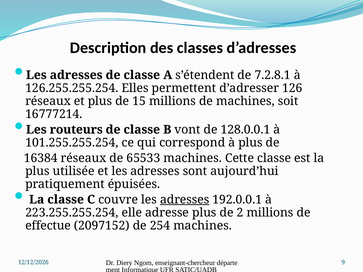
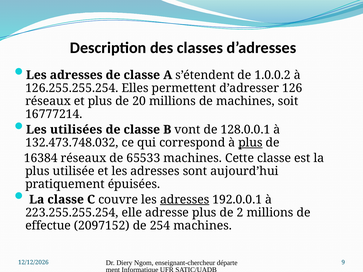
7.2.8.1: 7.2.8.1 -> 1.0.0.2 (273, 75)
15: 15 -> 20 (139, 101)
routeurs: routeurs -> utilisées (76, 130)
101.255.255.254: 101.255.255.254 -> 132.473.748.032 (72, 143)
plus underline: none -> present (250, 143)
